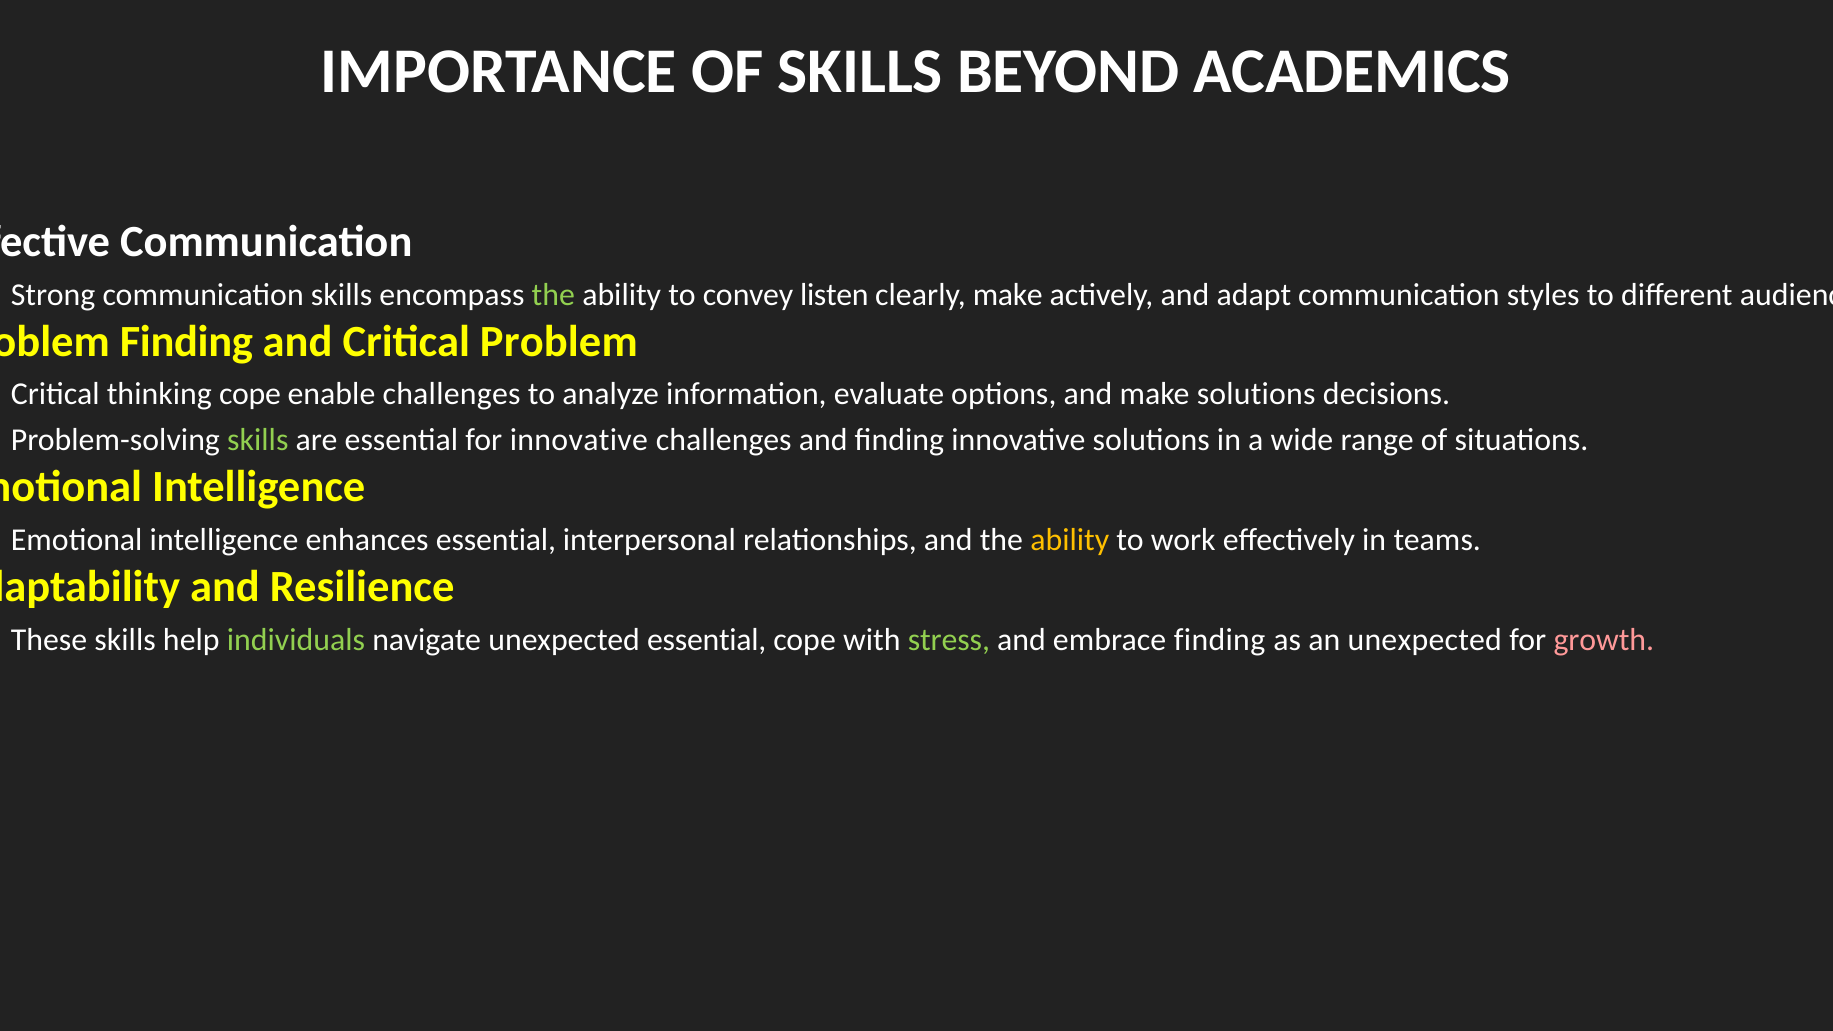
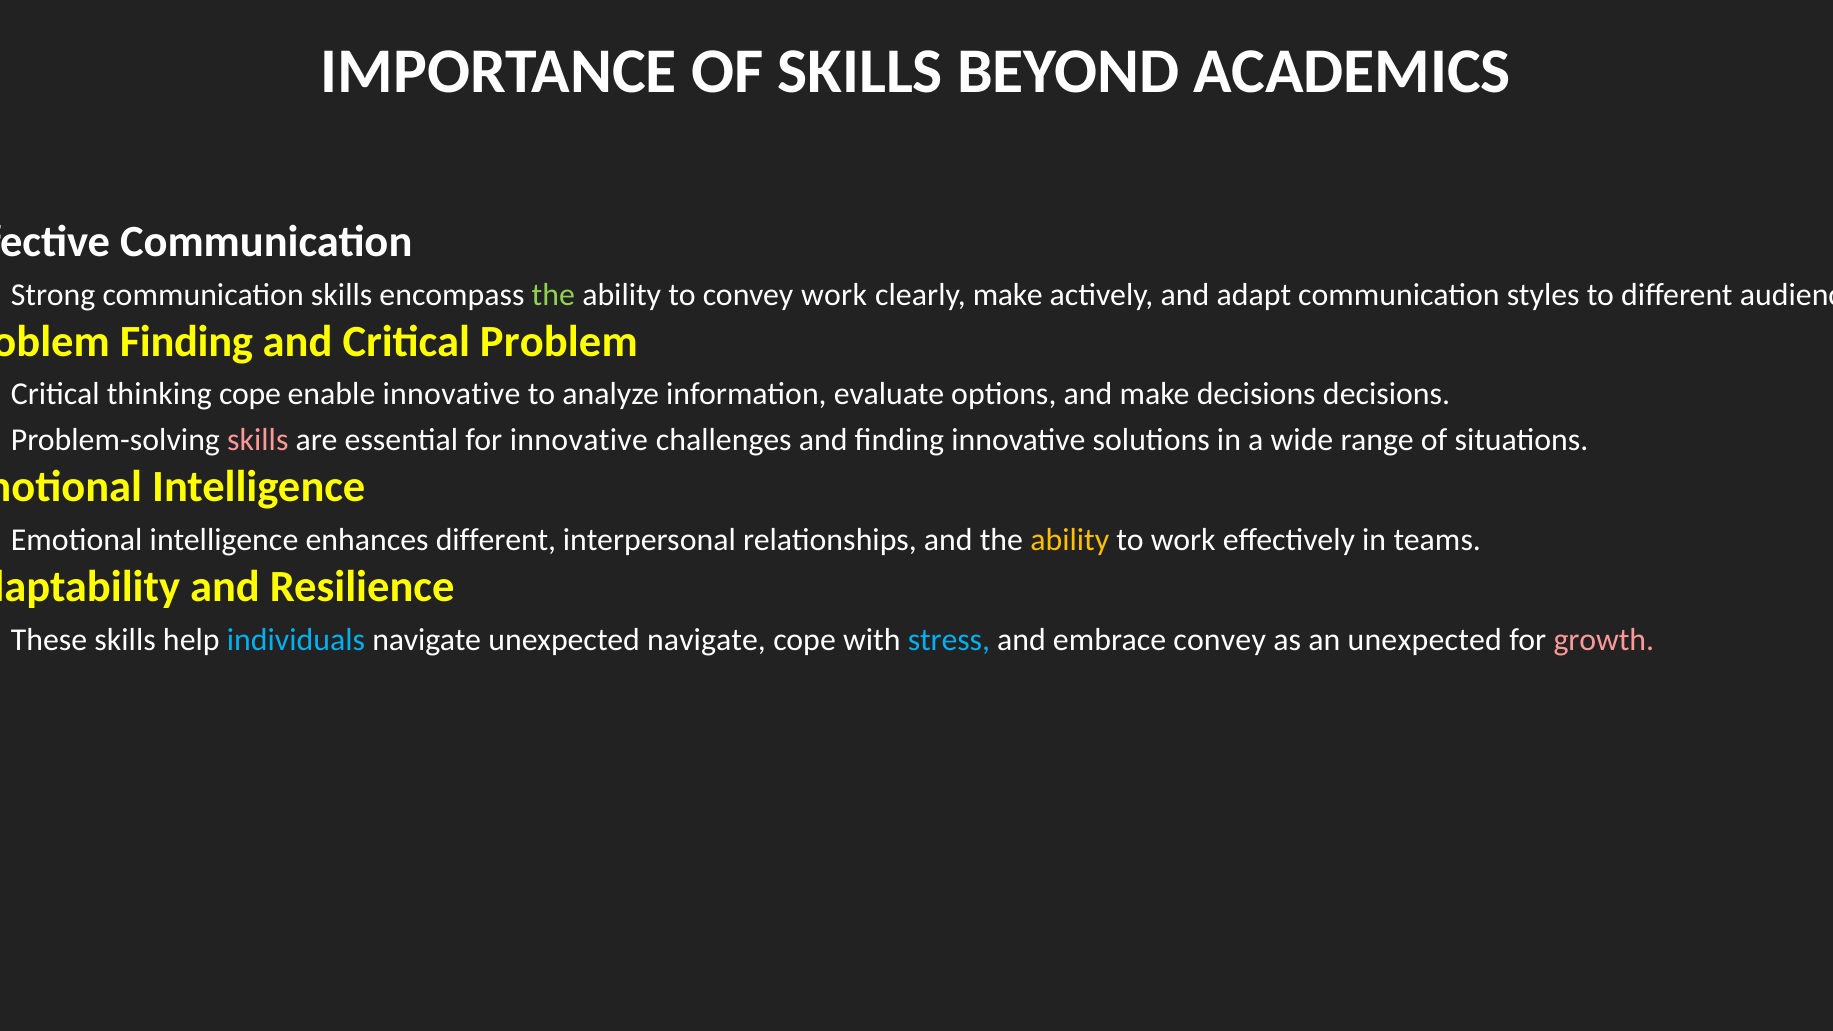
convey listen: listen -> work (834, 295)
enable challenges: challenges -> innovative (452, 394)
make solutions: solutions -> decisions (1256, 394)
skills colour: light green -> pink (258, 440)
enhances essential: essential -> different (496, 540)
individuals colour: light green -> light blue (296, 640)
unexpected essential: essential -> navigate (707, 640)
stress colour: light green -> light blue (949, 640)
embrace finding: finding -> convey (1220, 640)
